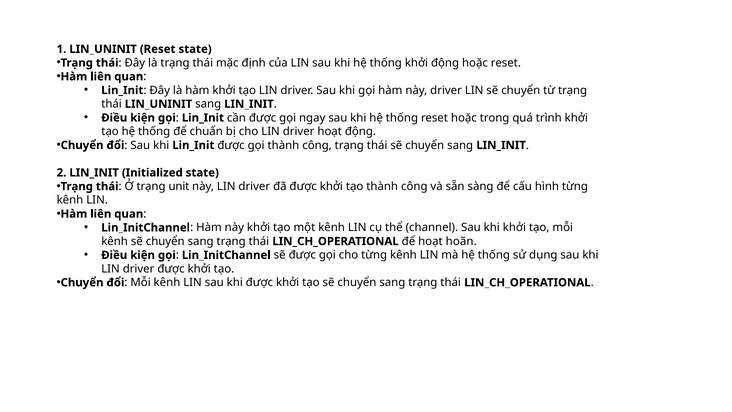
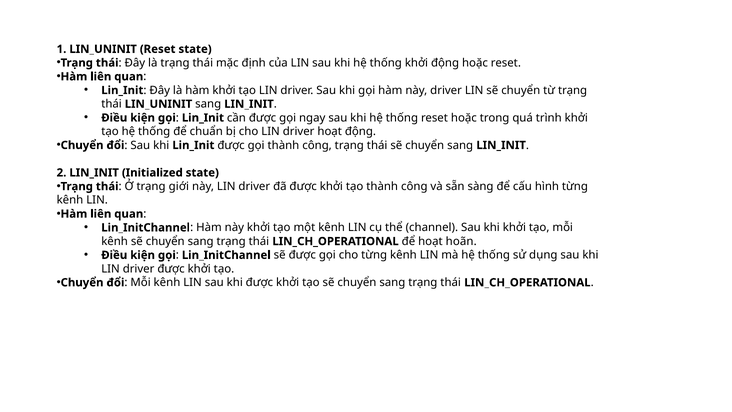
unit: unit -> giới (179, 186)
